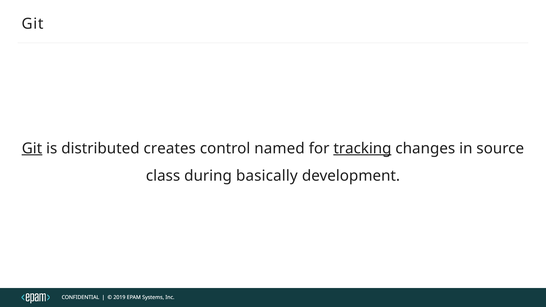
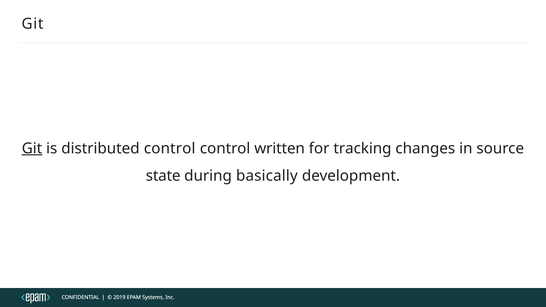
distributed creates: creates -> control (170, 148)
named: named -> written (280, 148)
tracking underline: present -> none (362, 148)
class: class -> state (163, 176)
